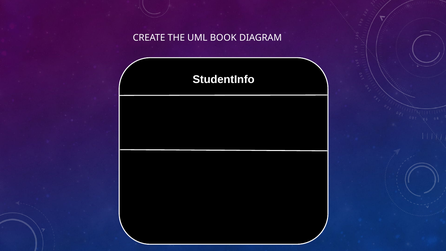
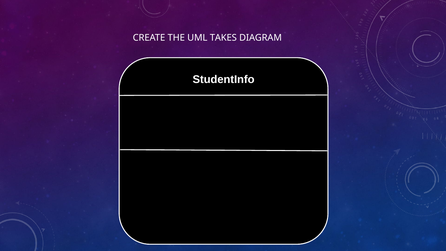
BOOK: BOOK -> TAKES (223, 38)
